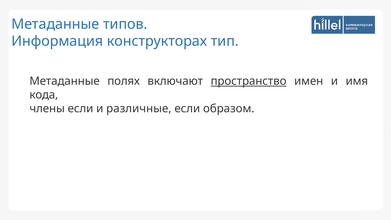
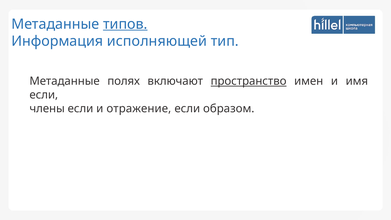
типов underline: none -> present (125, 24)
конструкторах: конструкторах -> исполняющей (157, 41)
кода: кода -> если (44, 95)
различные: различные -> отражение (139, 109)
